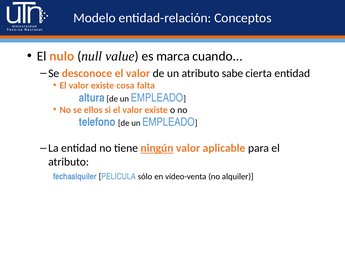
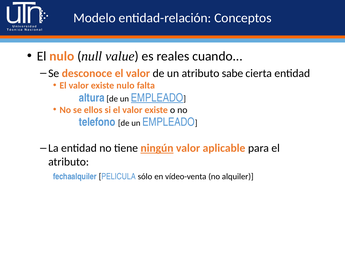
marca: marca -> reales (173, 56)
existe cosa: cosa -> nulo (125, 86)
EMPLEADO underline: none -> present (157, 98)
